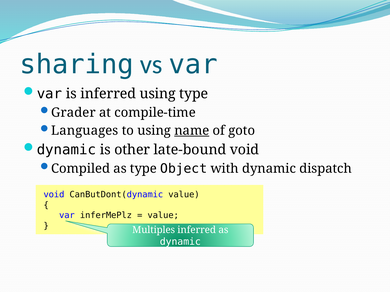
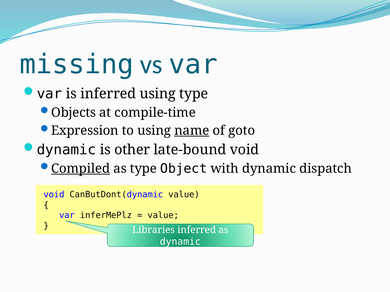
sharing: sharing -> missing (77, 64)
Grader: Grader -> Objects (74, 113)
Languages: Languages -> Expression (85, 131)
Compiled underline: none -> present (81, 169)
Multiples: Multiples -> Libraries (154, 230)
